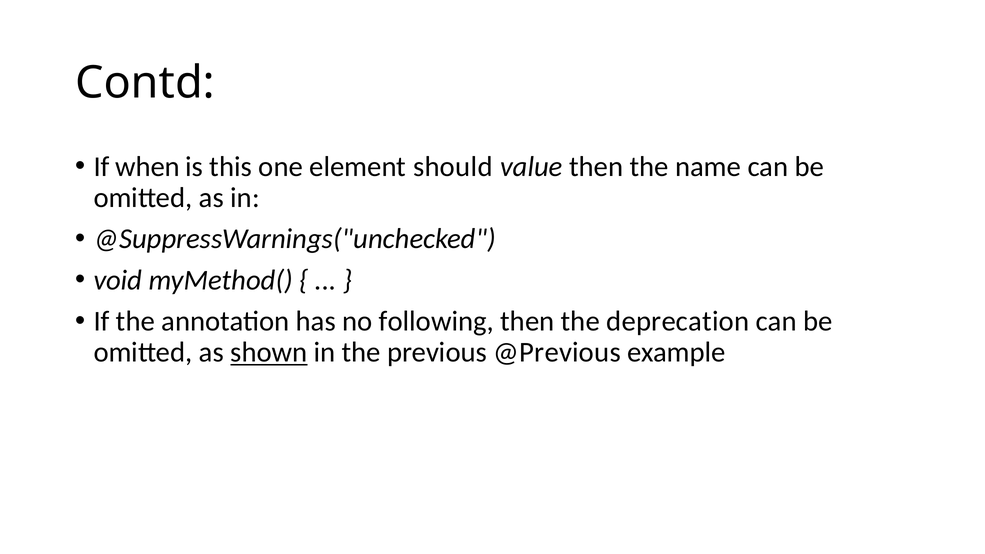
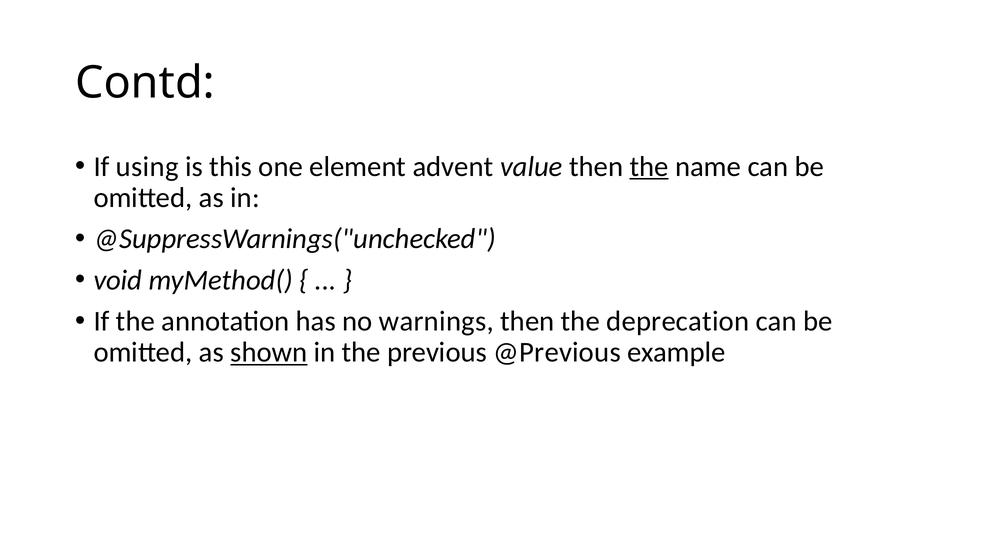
when: when -> using (147, 167)
should: should -> advent (453, 167)
the underline: none -> present (649, 167)
following: following -> warnings (436, 321)
